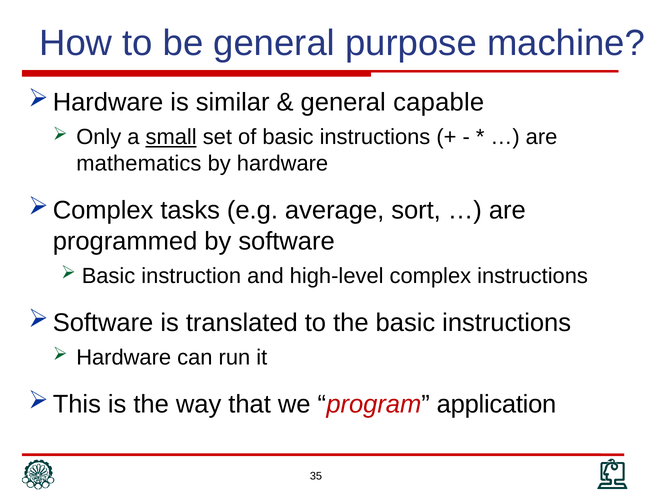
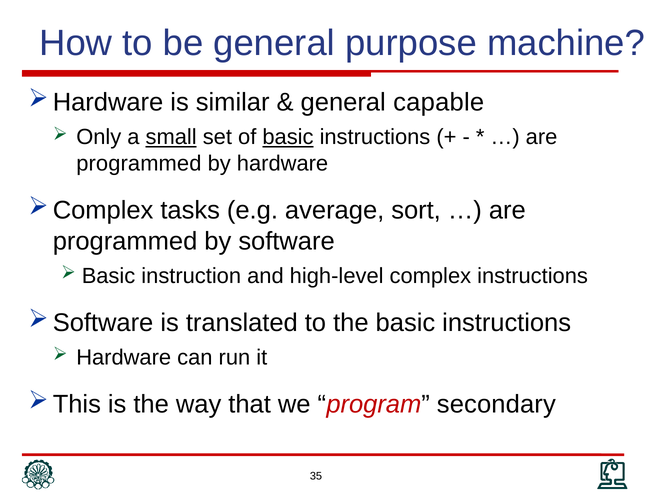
basic underline: none -> present (288, 137)
mathematics: mathematics -> programmed (139, 163)
application: application -> secondary (496, 404)
